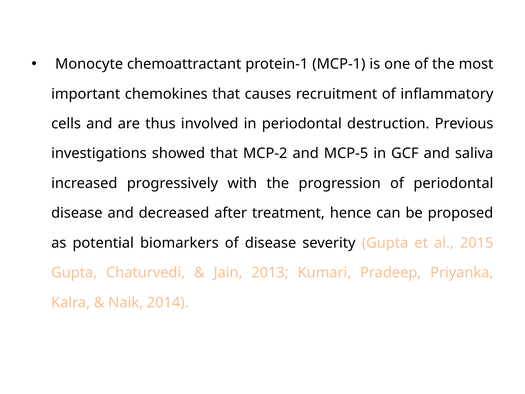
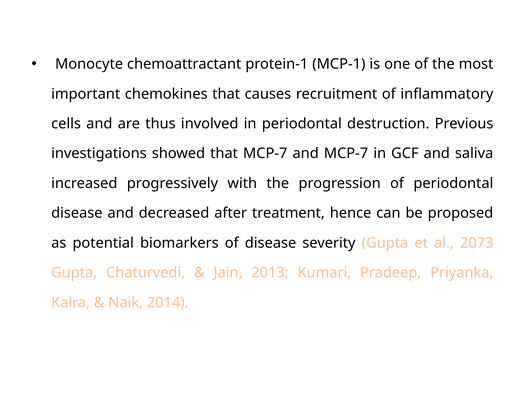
that MCP-2: MCP-2 -> MCP-7 (265, 153)
and MCP-5: MCP-5 -> MCP-7 (346, 153)
2015: 2015 -> 2073 (477, 243)
